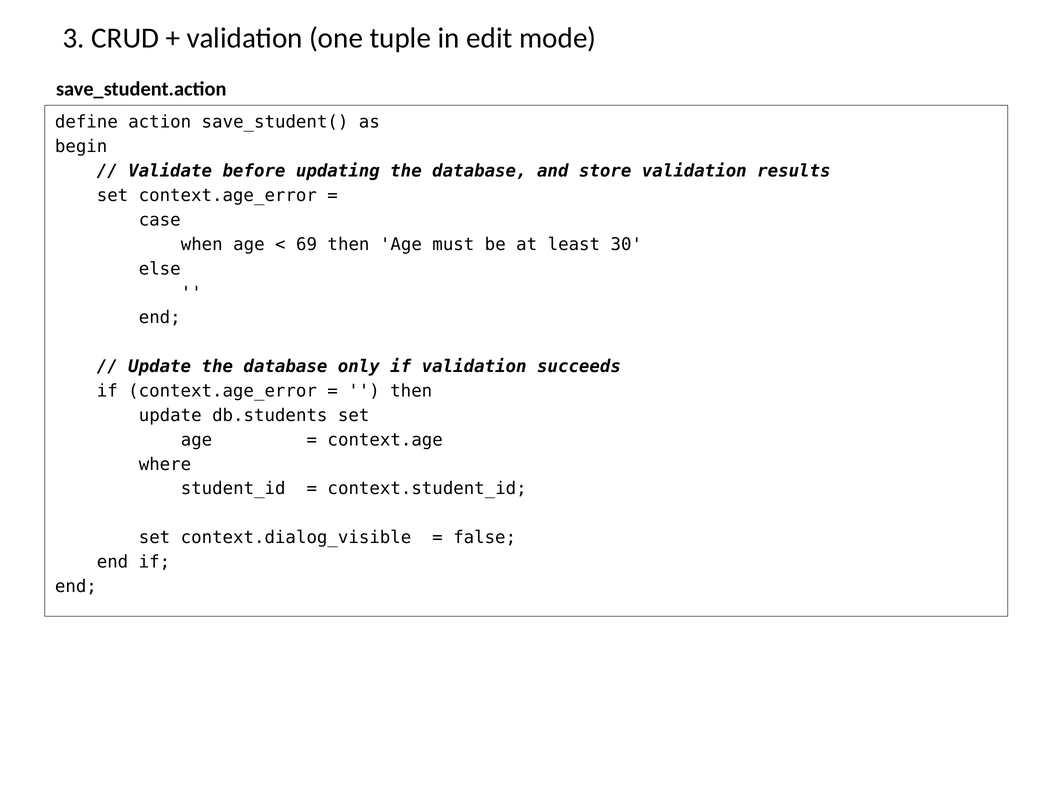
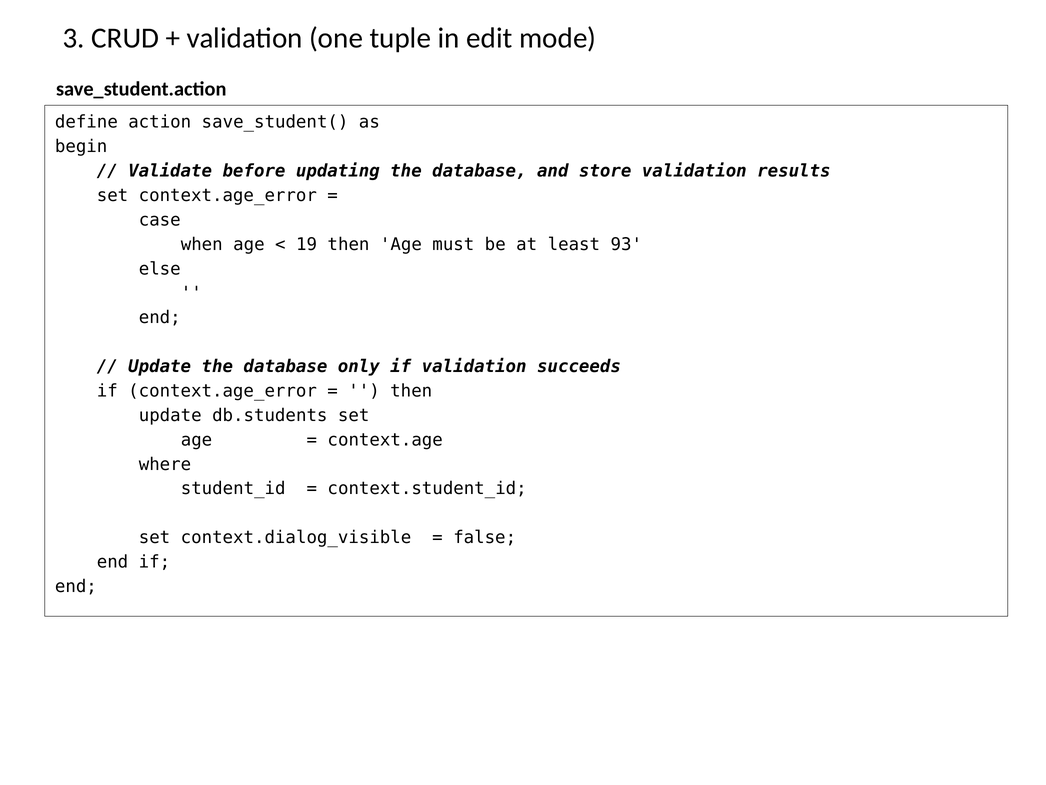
69: 69 -> 19 (307, 244)
30: 30 -> 93 (626, 244)
